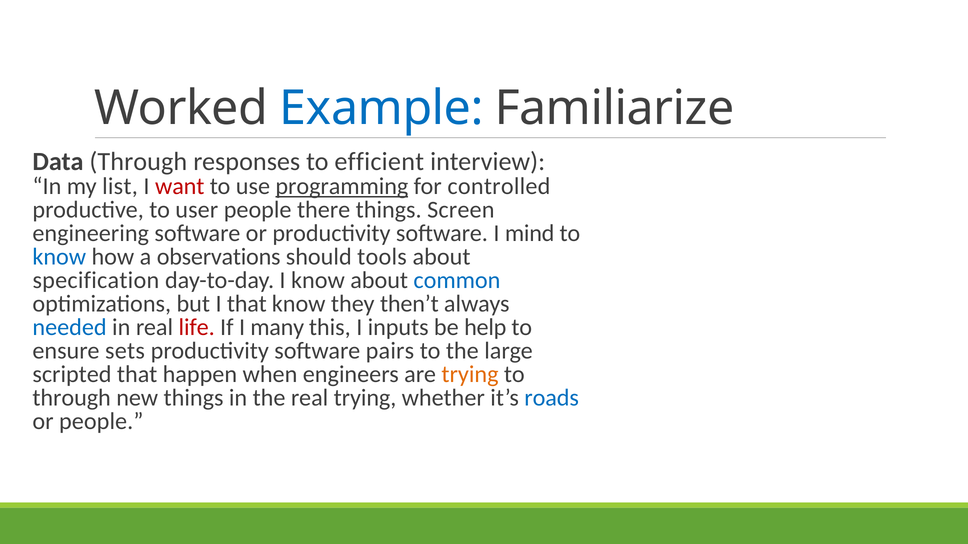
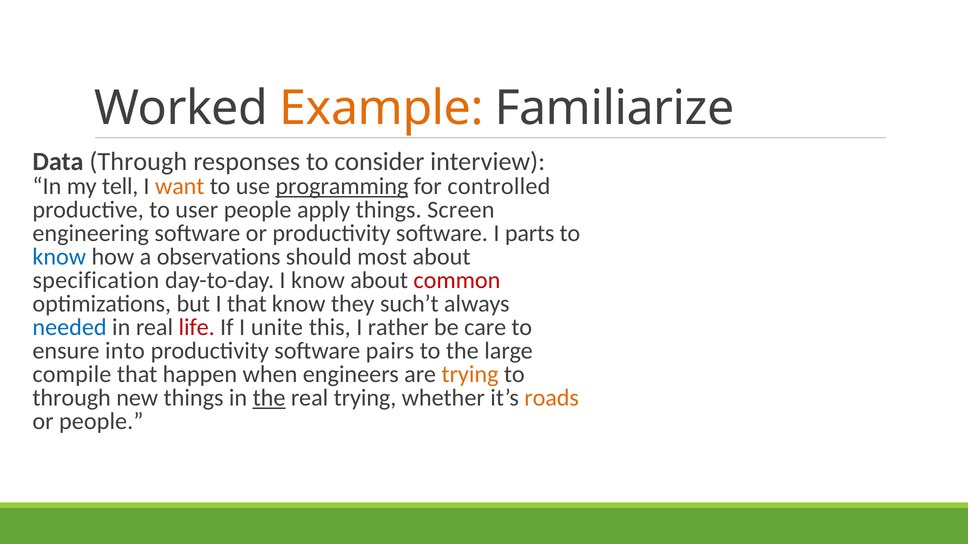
Example colour: blue -> orange (382, 108)
efficient: efficient -> consider (379, 162)
list: list -> tell (120, 186)
want colour: red -> orange (180, 186)
there: there -> apply (324, 210)
mind: mind -> parts (530, 234)
tools: tools -> most (382, 257)
common colour: blue -> red (457, 281)
then’t: then’t -> such’t (409, 304)
many: many -> unite (277, 328)
inputs: inputs -> rather (398, 328)
help: help -> care (485, 328)
sets: sets -> into (125, 351)
scripted: scripted -> compile (72, 375)
the underline: none -> present (269, 398)
roads colour: blue -> orange (552, 398)
